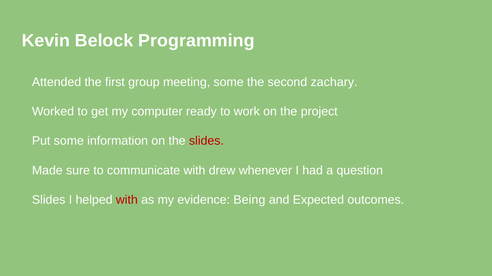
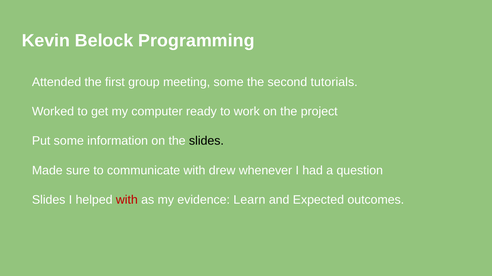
zachary: zachary -> tutorials (334, 82)
slides colour: red -> black (206, 141)
Being: Being -> Learn (249, 200)
